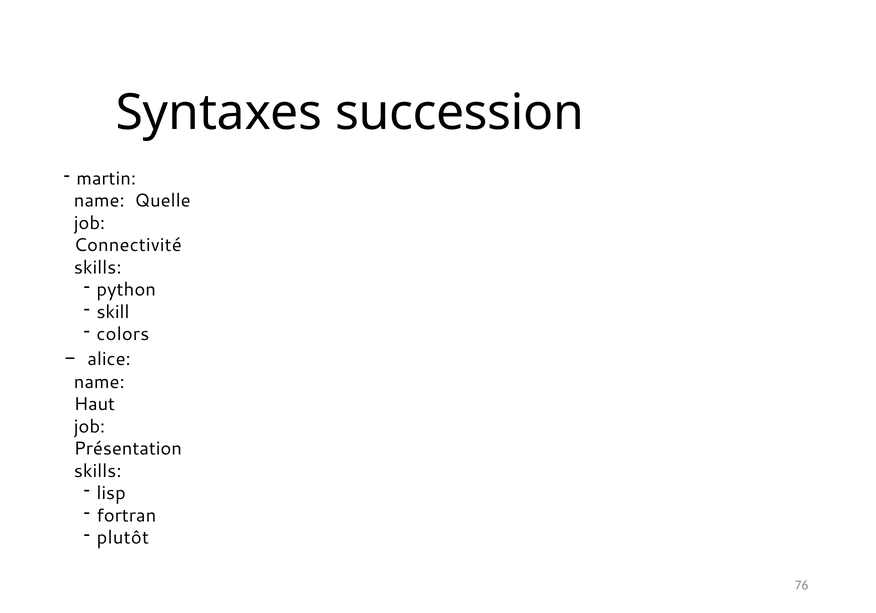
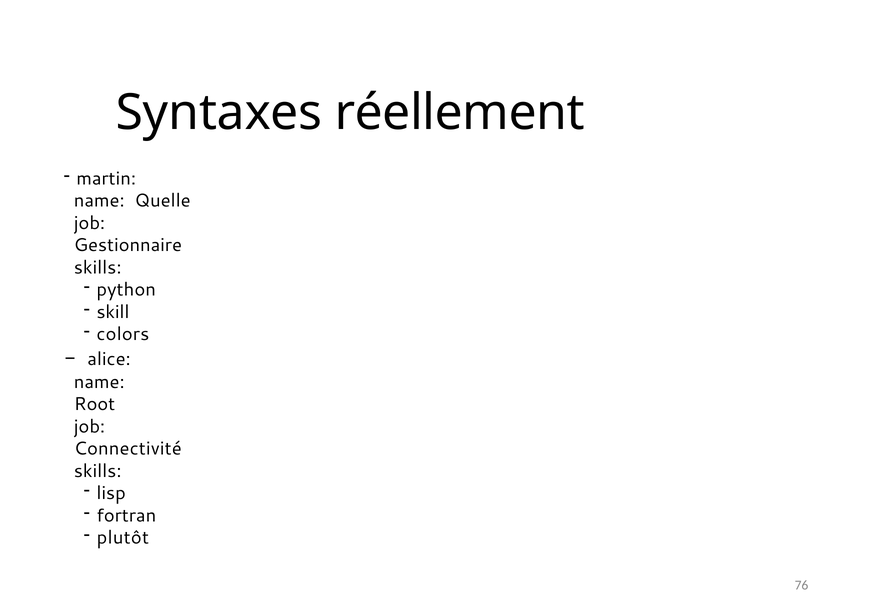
succession: succession -> réellement (460, 113)
Connectivité: Connectivité -> Gestionnaire (128, 245)
Haut: Haut -> Root (94, 404)
Présentation: Présentation -> Connectivité (128, 449)
